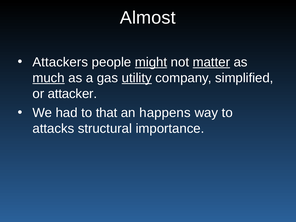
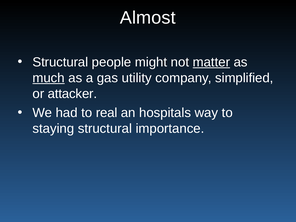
Attackers: Attackers -> Structural (60, 62)
might underline: present -> none (151, 62)
utility underline: present -> none (137, 78)
that: that -> real (107, 113)
happens: happens -> hospitals (165, 113)
attacks: attacks -> staying (53, 129)
